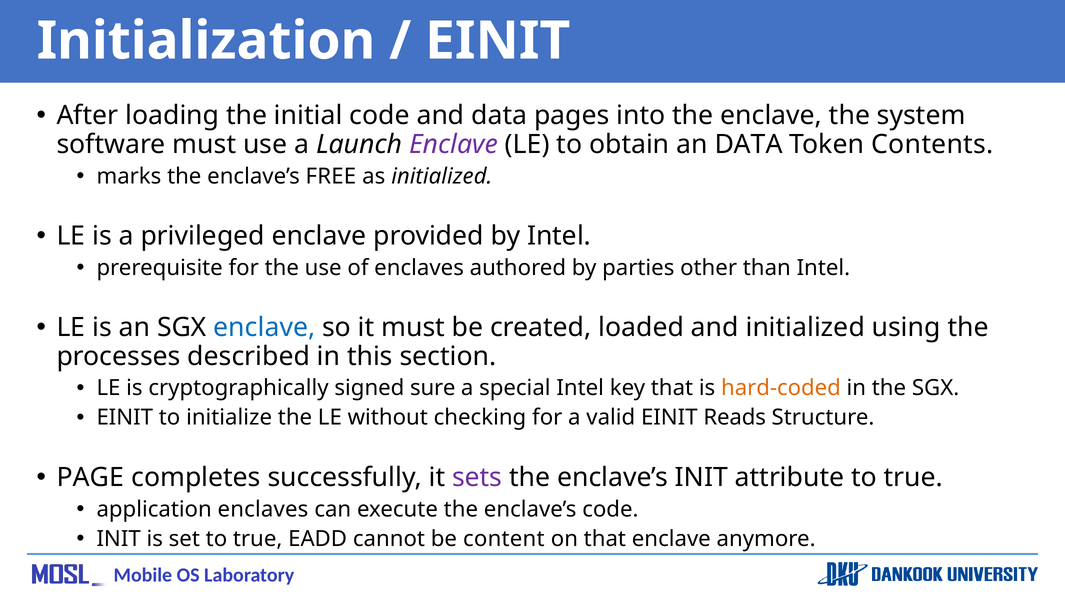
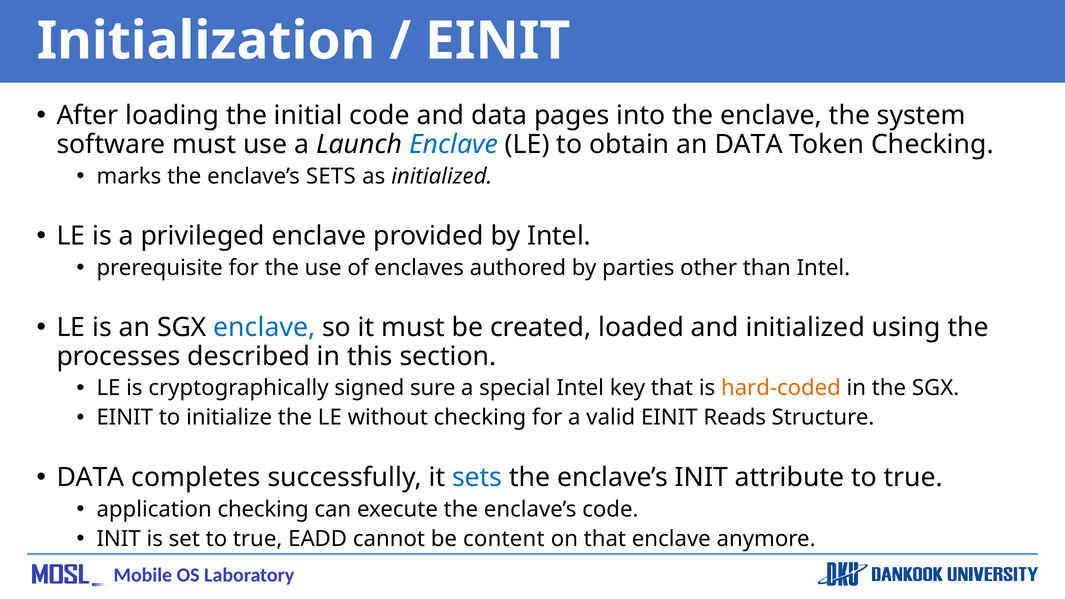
Enclave colour: purple -> blue (453, 144)
Token Contents: Contents -> Checking (932, 144)
enclave’s FREE: FREE -> SETS (331, 176)
PAGE: PAGE -> DATA (91, 477)
sets colour: purple -> blue (477, 477)
application enclaves: enclaves -> checking (263, 509)
